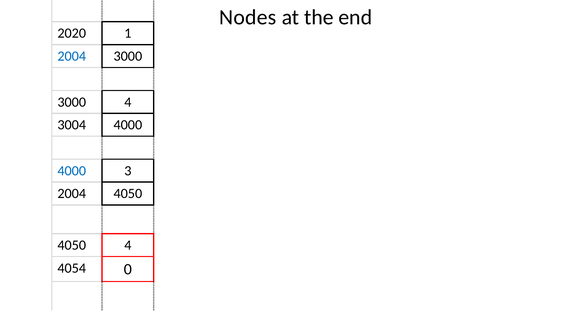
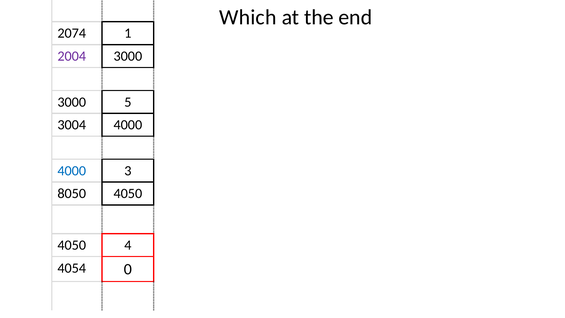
Nodes: Nodes -> Which (248, 17)
2020: 2020 -> 2074 (72, 33)
2004 colour: blue -> purple (72, 56)
3000 4: 4 -> 5 (128, 102)
2004: 2004 -> 8050 (72, 193)
